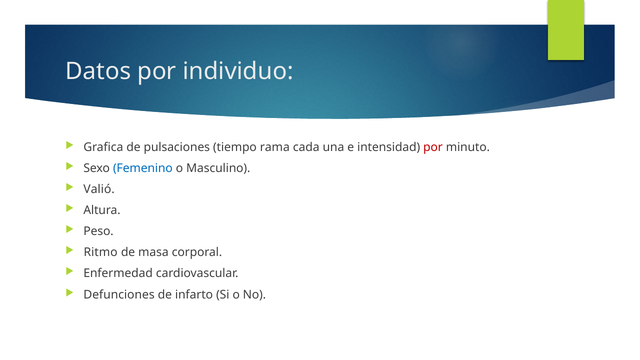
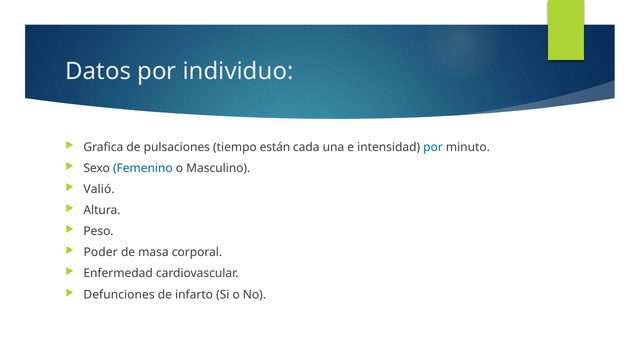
rama: rama -> están (275, 147)
por colour: red -> blue (433, 147)
Ritmo: Ritmo -> Poder (101, 252)
